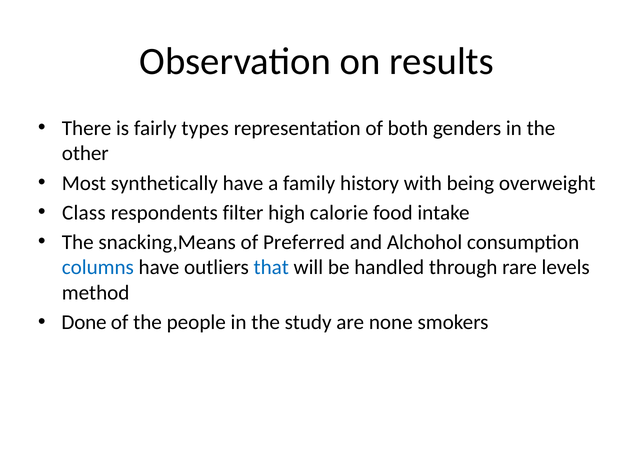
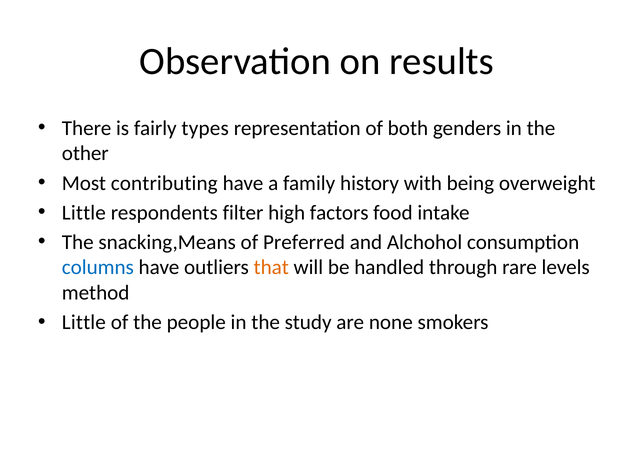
synthetically: synthetically -> contributing (164, 183)
Class: Class -> Little (84, 213)
calorie: calorie -> factors (339, 213)
that colour: blue -> orange (271, 268)
Done: Done -> Little (84, 323)
